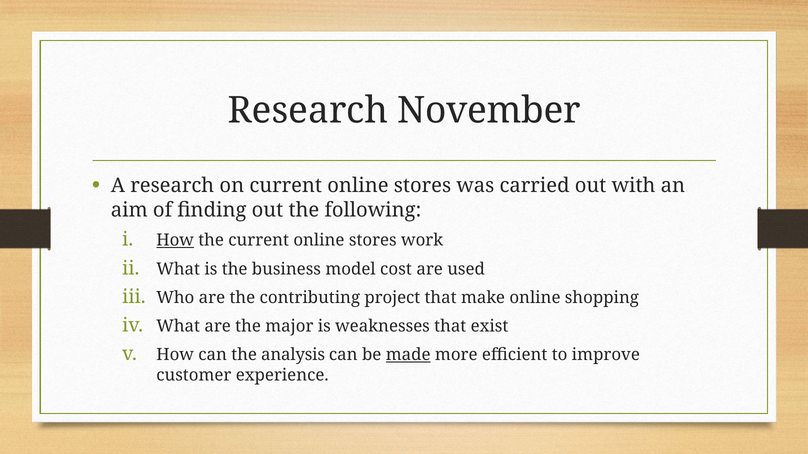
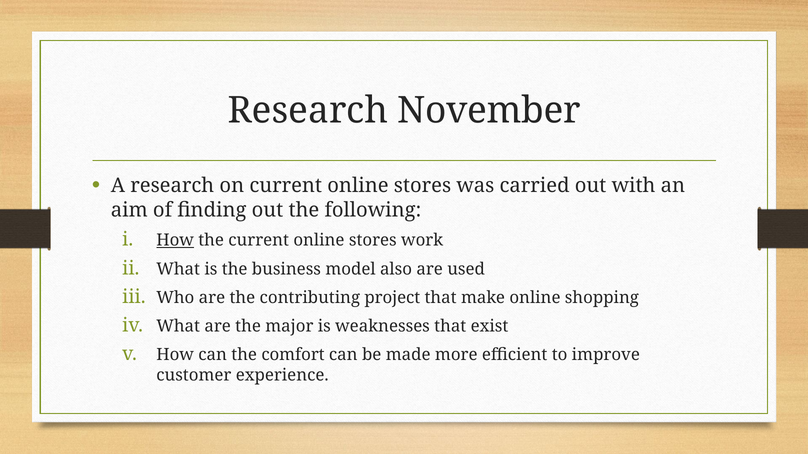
cost: cost -> also (396, 269)
analysis: analysis -> comfort (293, 355)
made underline: present -> none (408, 355)
